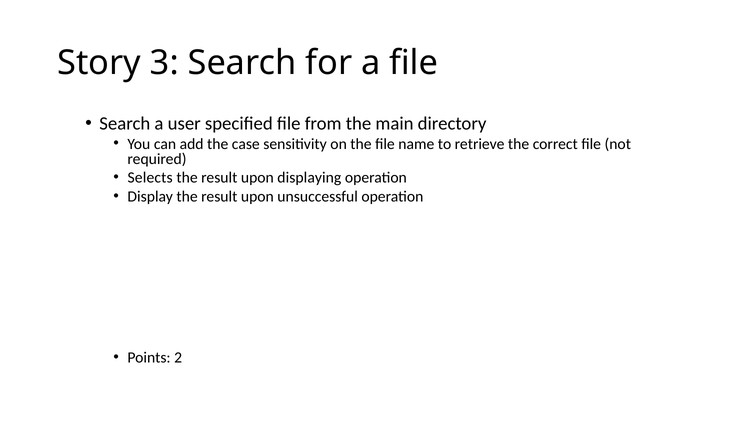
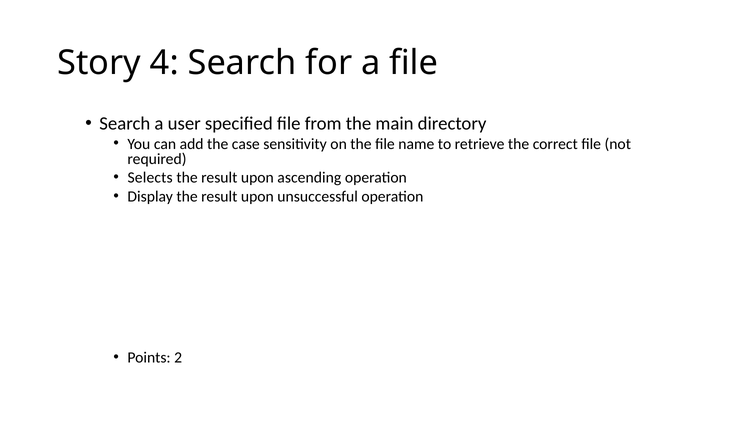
3: 3 -> 4 (164, 63)
displaying: displaying -> ascending (309, 178)
